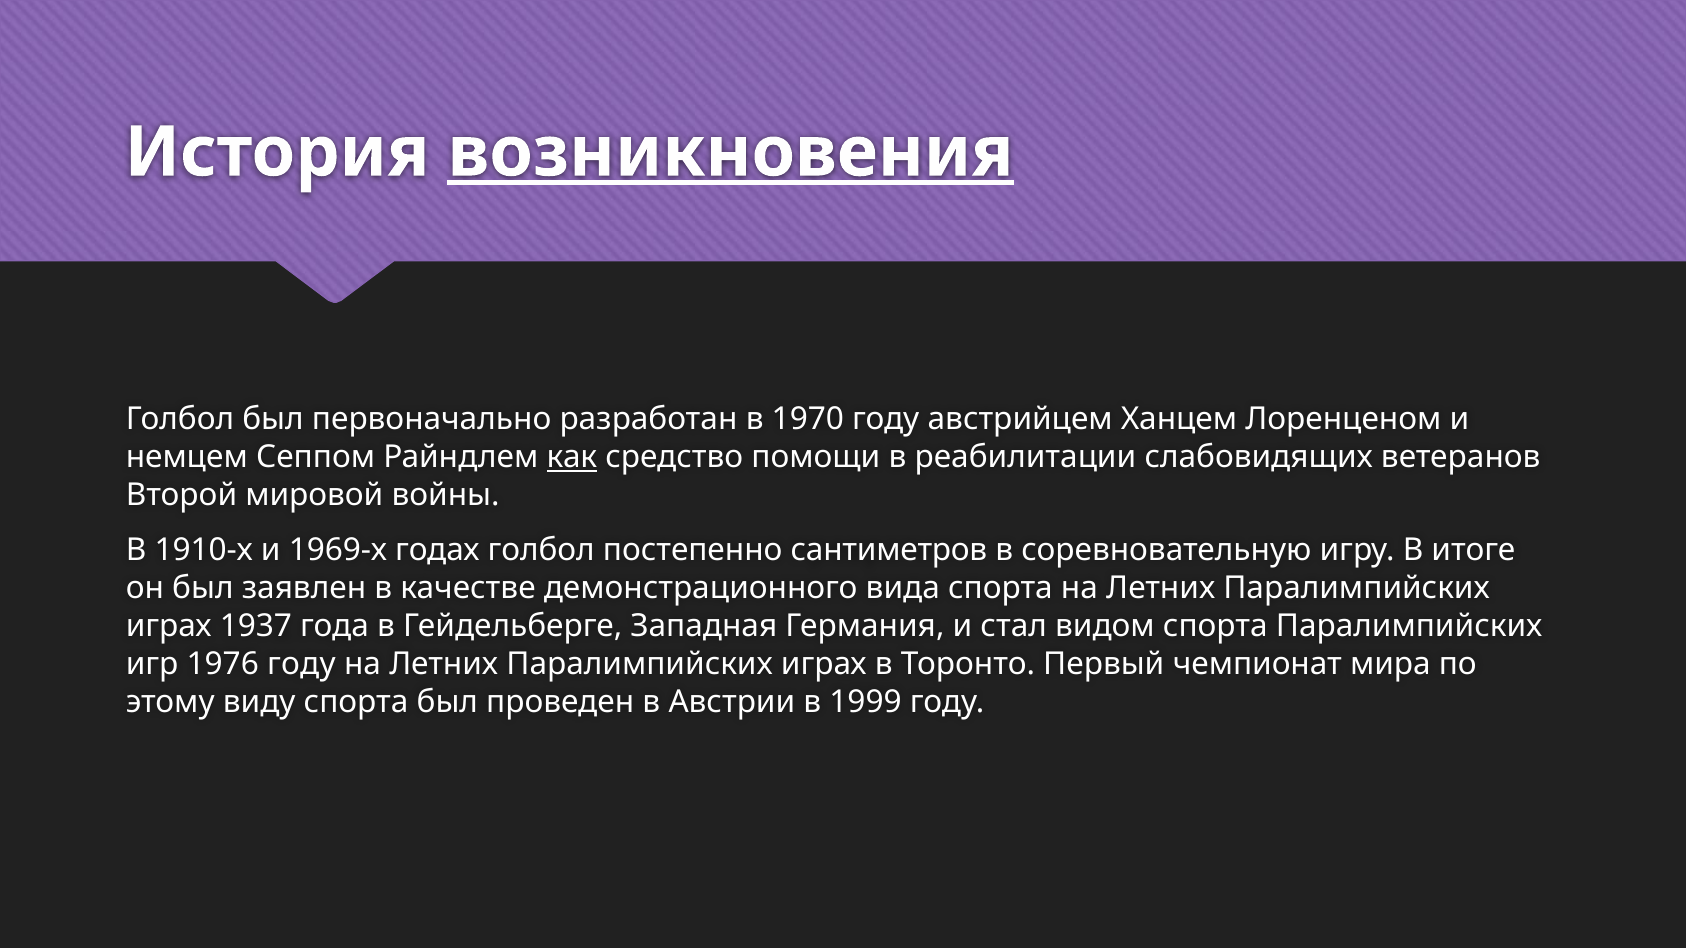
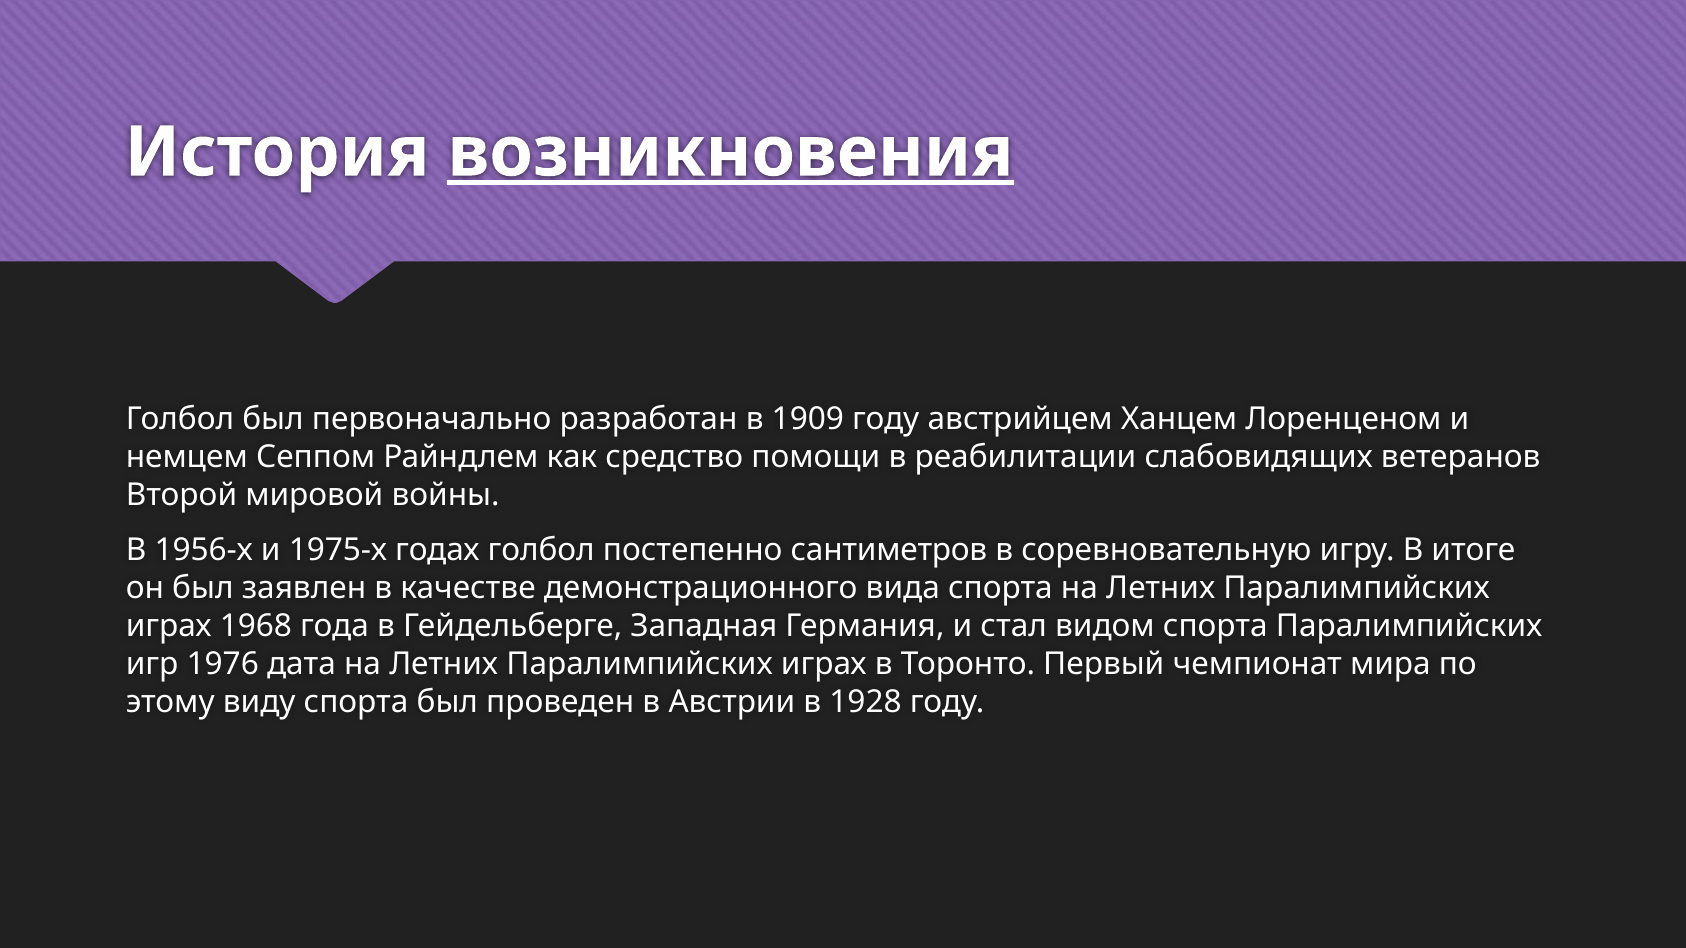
1970: 1970 -> 1909 (808, 420)
как underline: present -> none (572, 458)
1910-х: 1910-х -> 1956-х (204, 550)
1969-х: 1969-х -> 1975-х (338, 550)
1937: 1937 -> 1968 (256, 626)
1976 году: году -> дата (302, 664)
1999: 1999 -> 1928 (866, 702)
